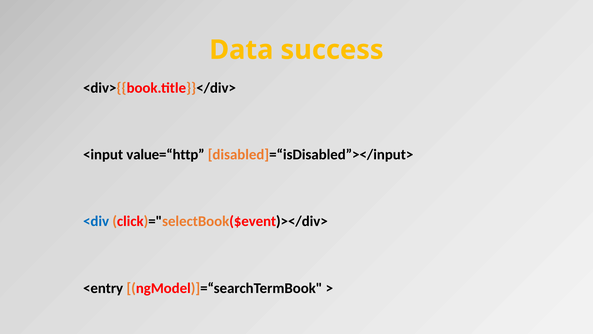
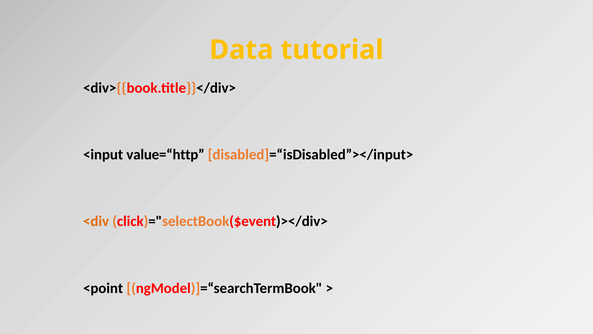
success: success -> tutorial (332, 50)
<div colour: blue -> orange (96, 221)
<entry: <entry -> <point (103, 288)
